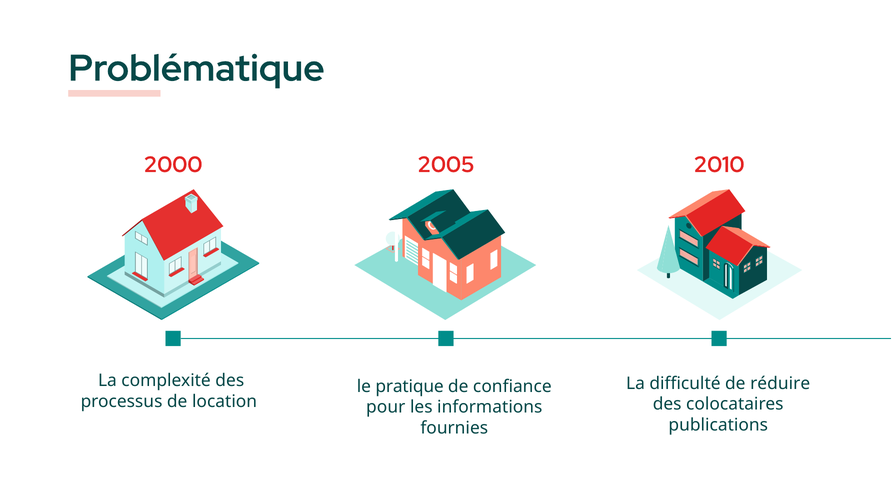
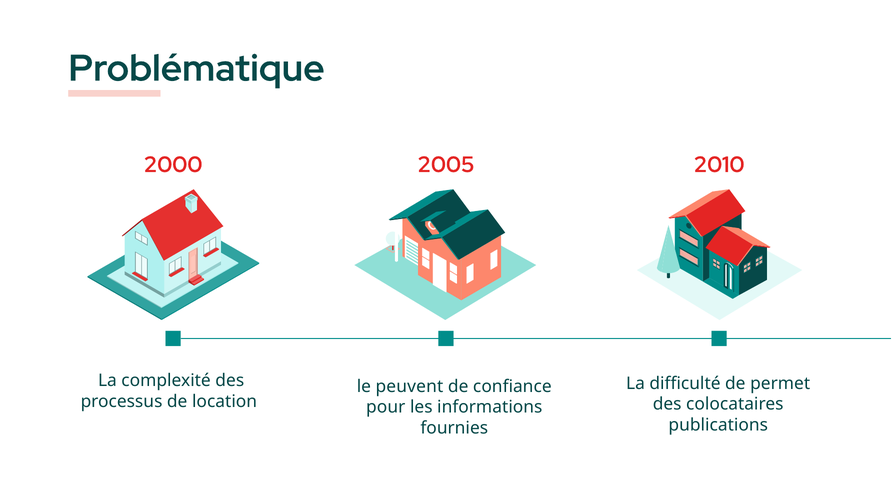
réduire: réduire -> permet (780, 383)
pratique: pratique -> peuvent (409, 386)
